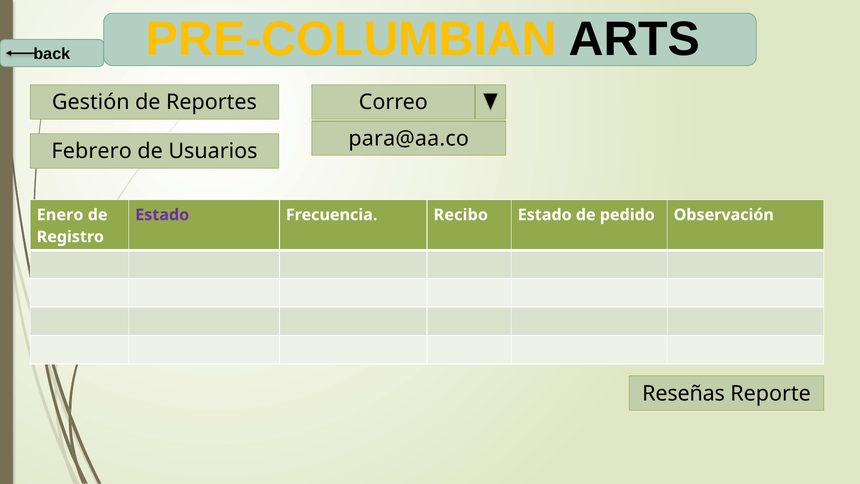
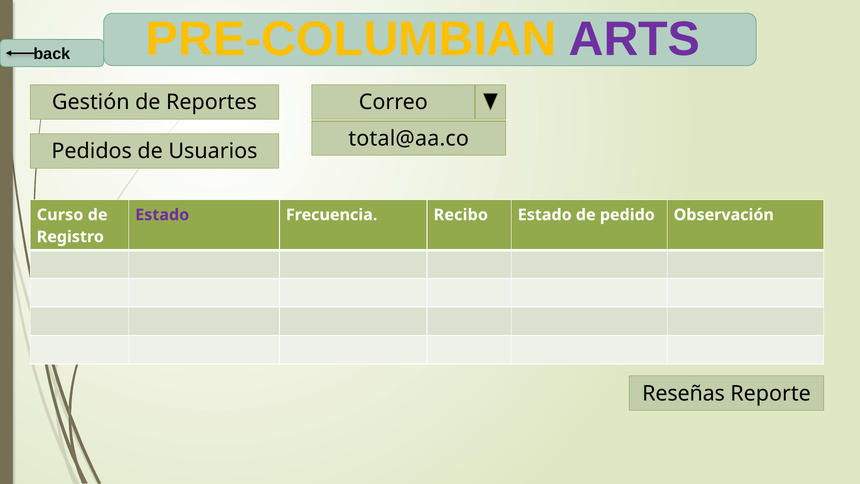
ARTS colour: black -> purple (634, 39)
para@aa.co: para@aa.co -> total@aa.co (409, 139)
Febrero: Febrero -> Pedidos (92, 151)
Enero: Enero -> Curso (60, 215)
